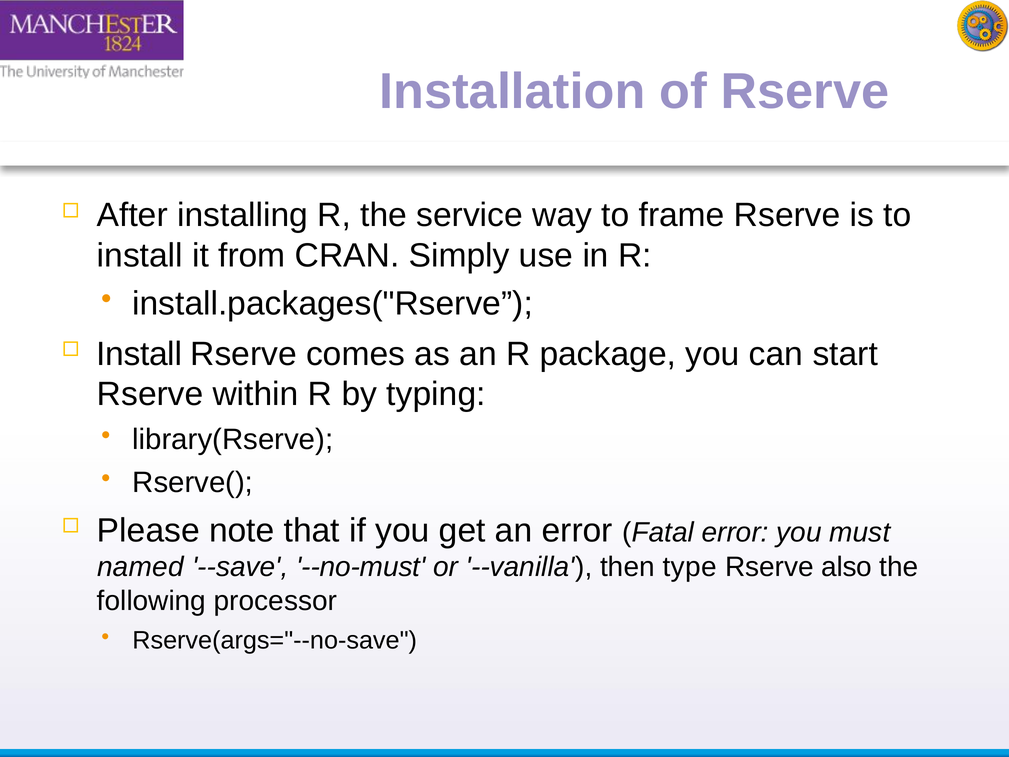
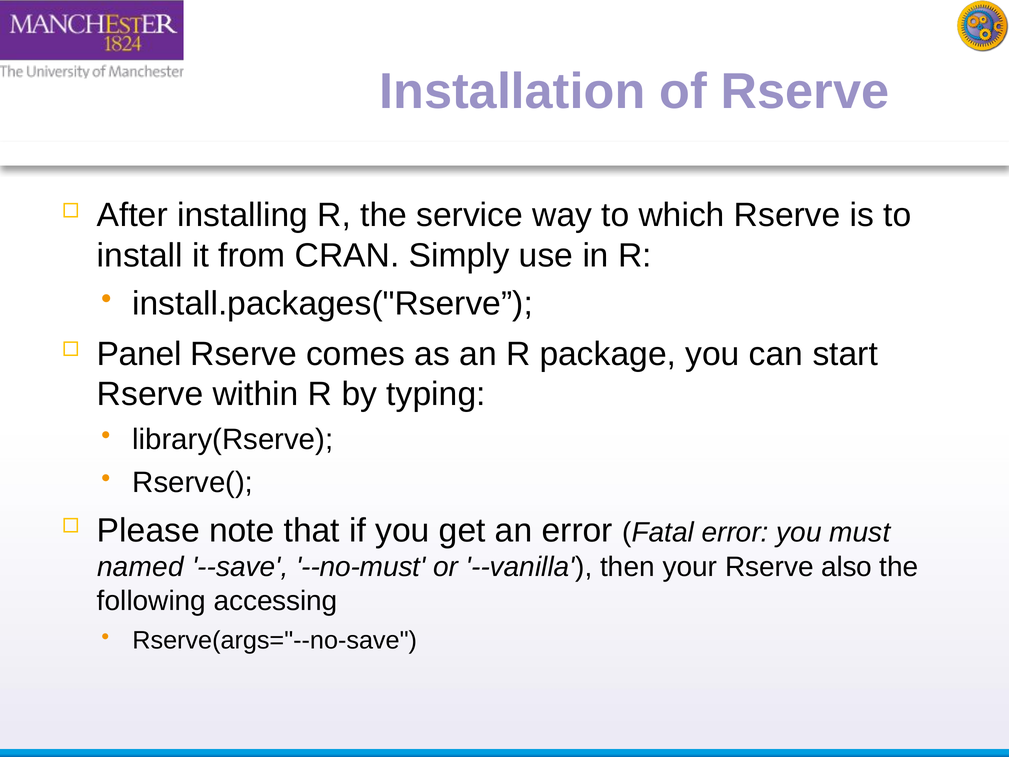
frame: frame -> which (682, 215)
Install: Install -> Panel (139, 354)
type: type -> your (690, 567)
processor: processor -> accessing (276, 601)
